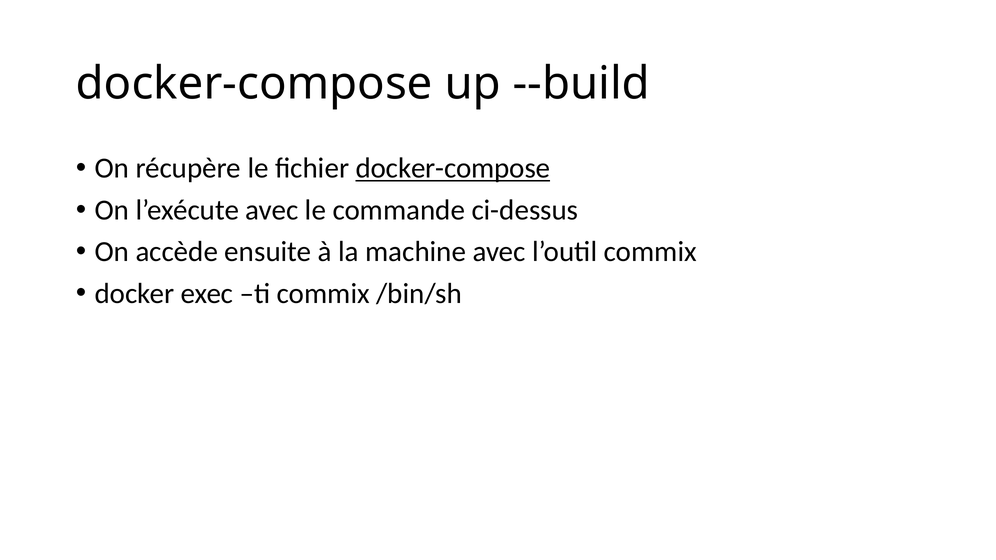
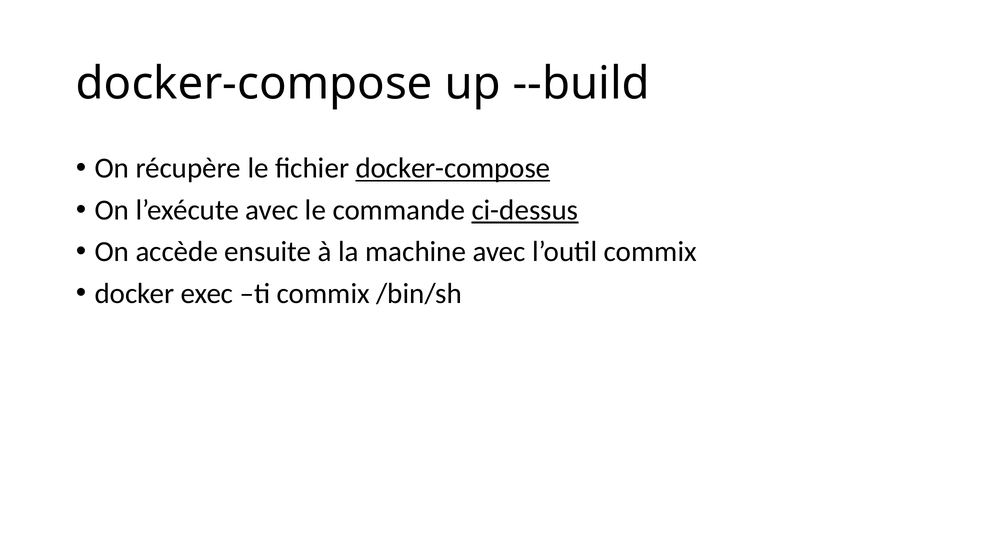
ci-dessus underline: none -> present (525, 210)
